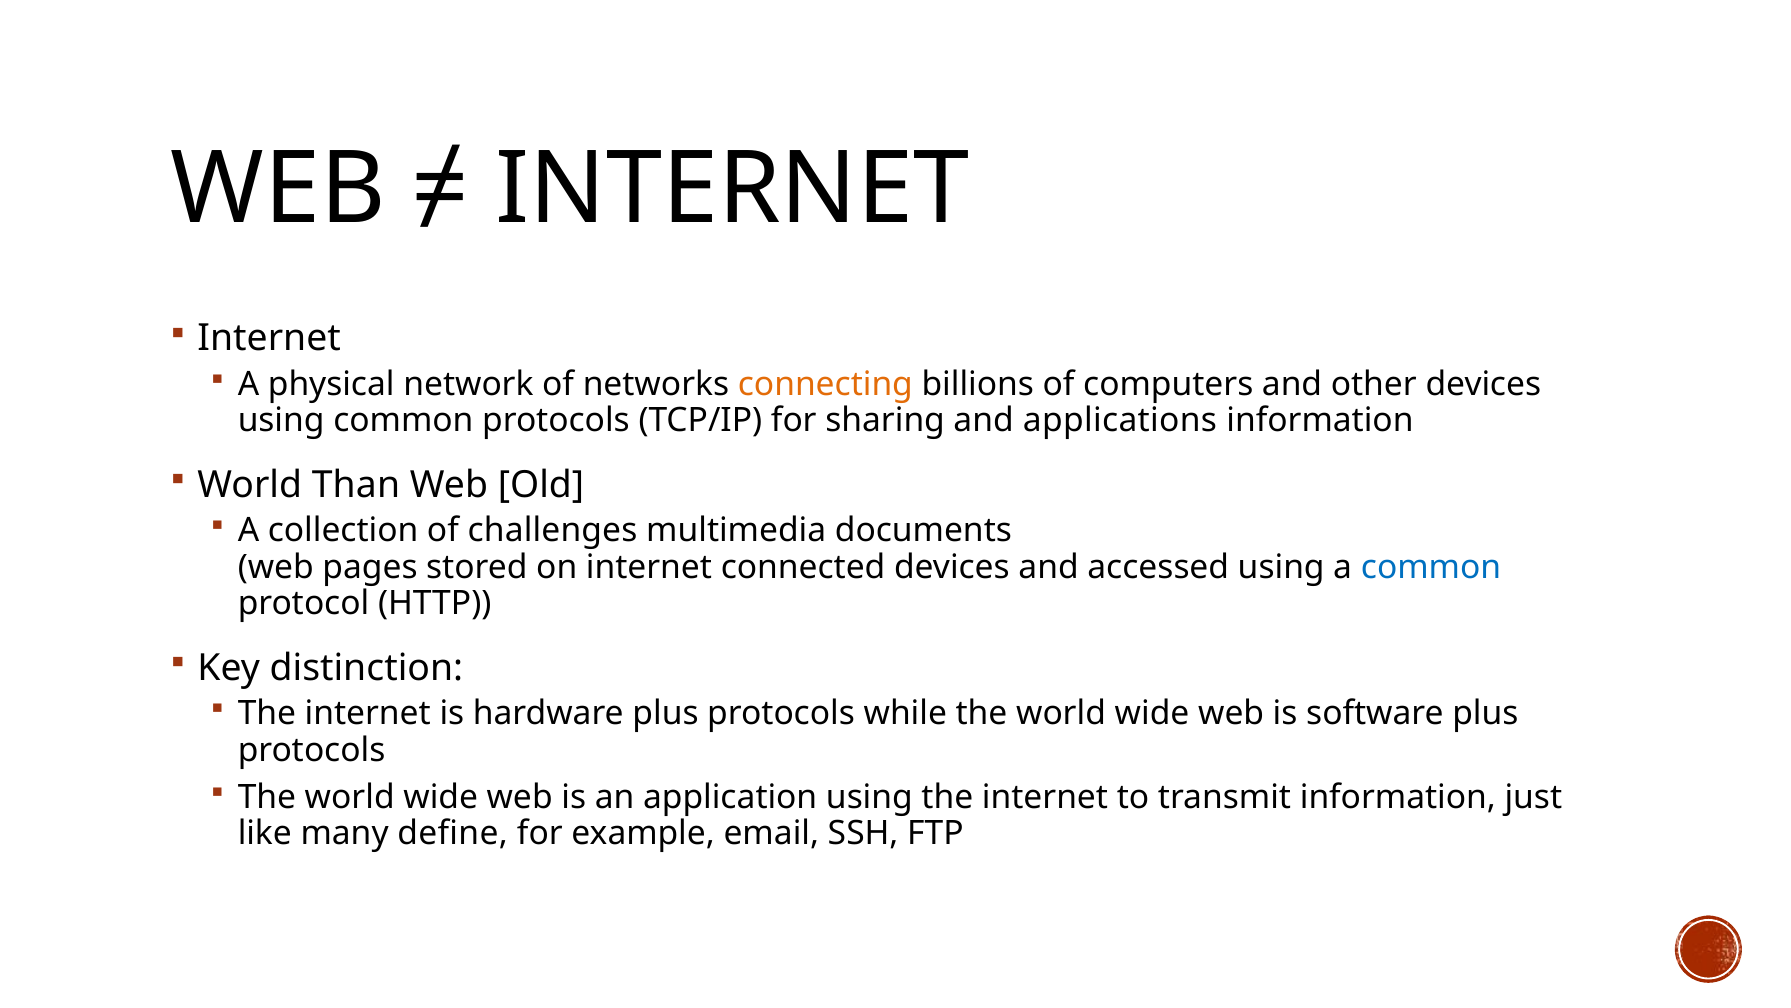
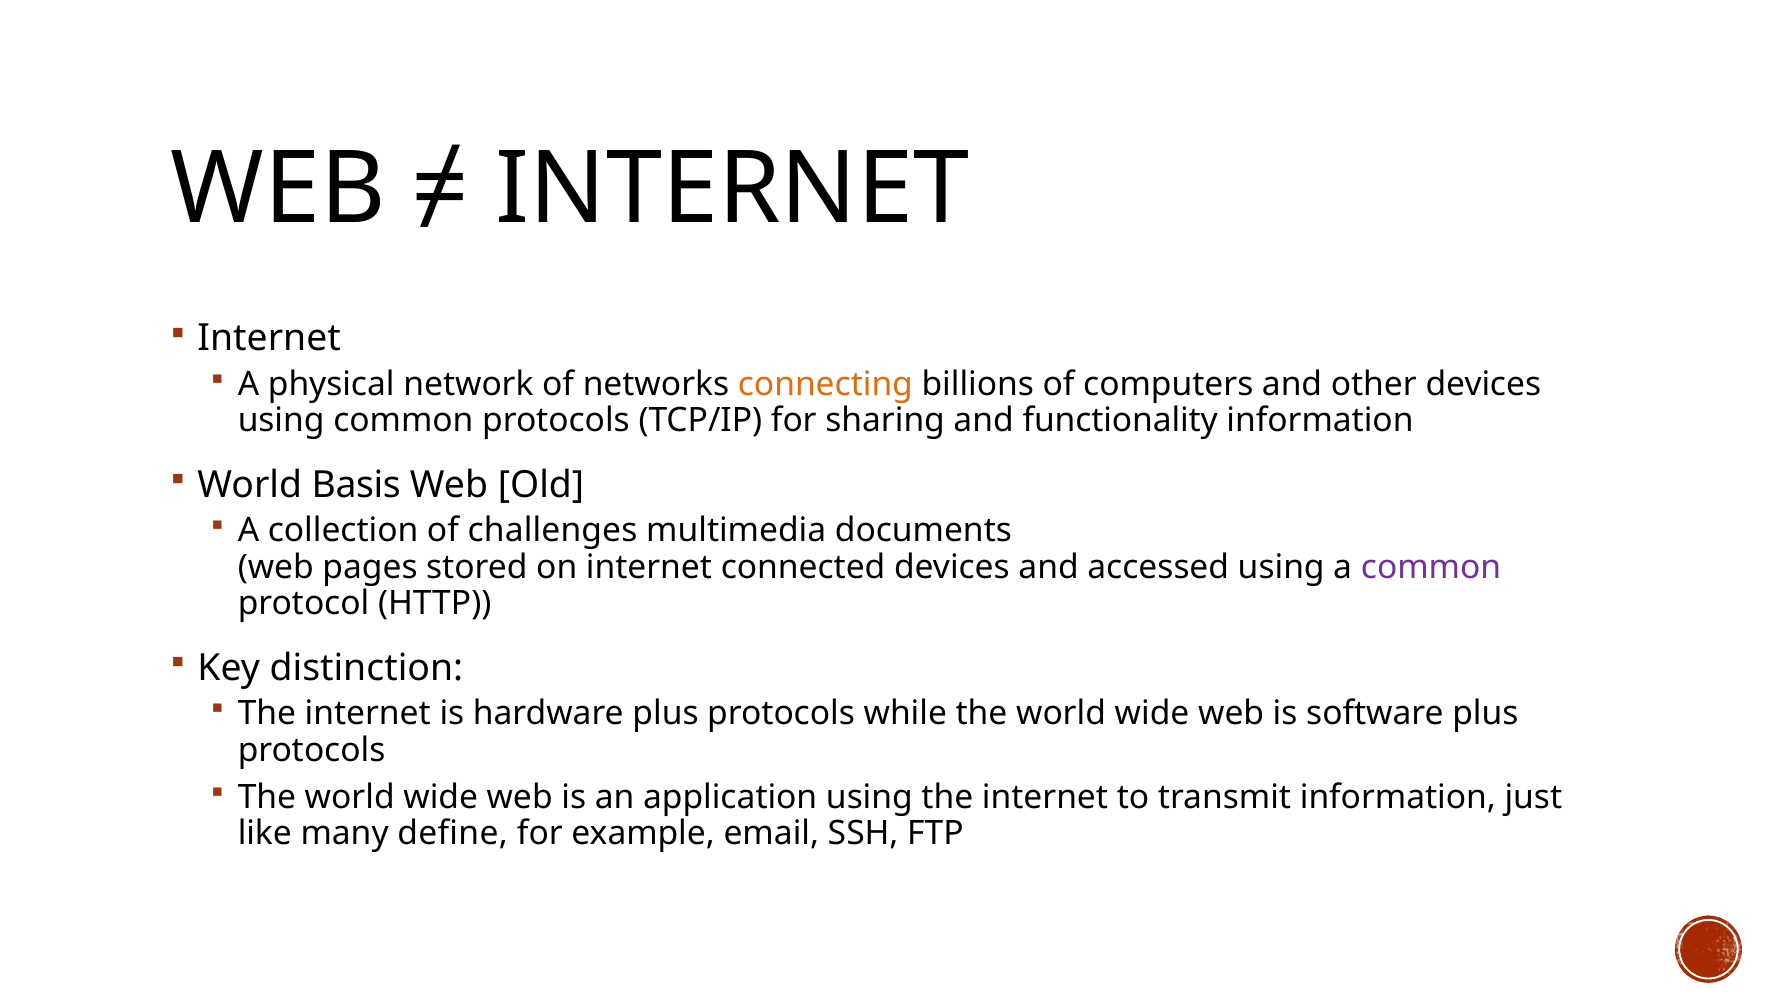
applications: applications -> functionality (1120, 420)
Than: Than -> Basis (356, 485)
common colour: blue -> purple (1431, 567)
